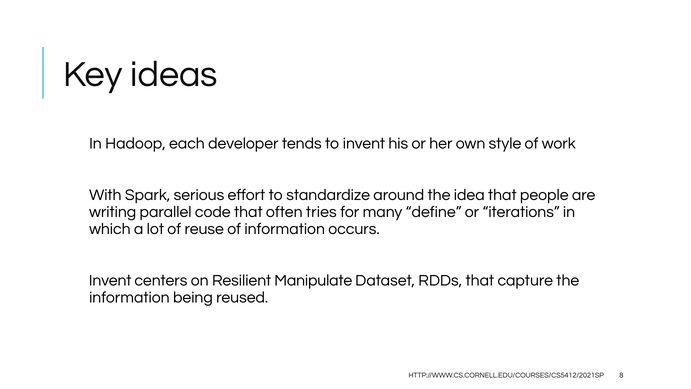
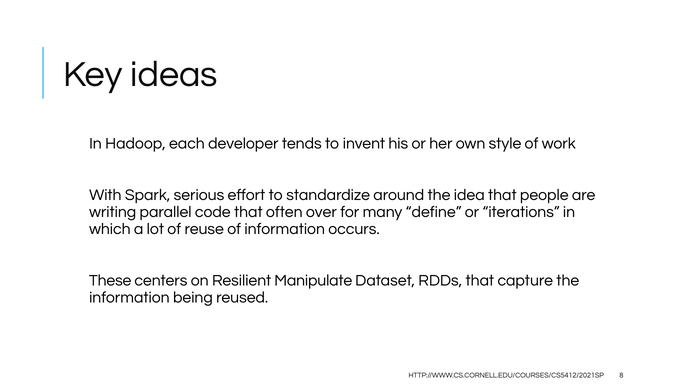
tries: tries -> over (321, 212)
Invent: Invent -> These (110, 280)
